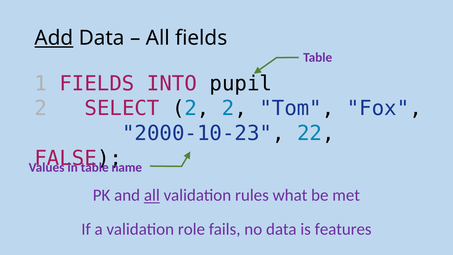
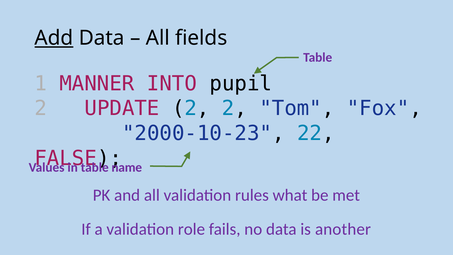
1 FIELDS: FIELDS -> MANNER (97, 83)
SELECT: SELECT -> UPDATE (122, 108)
all underline: present -> none (152, 195)
features: features -> another (343, 229)
